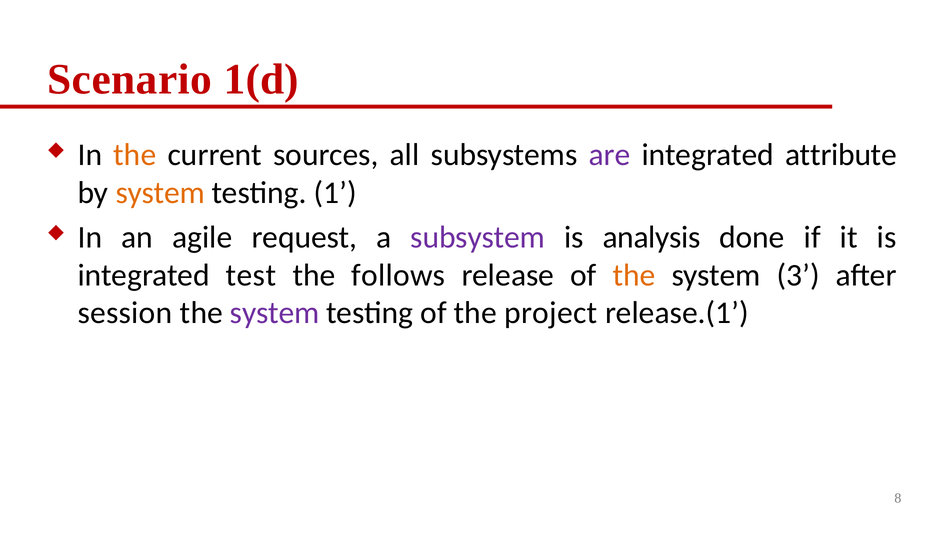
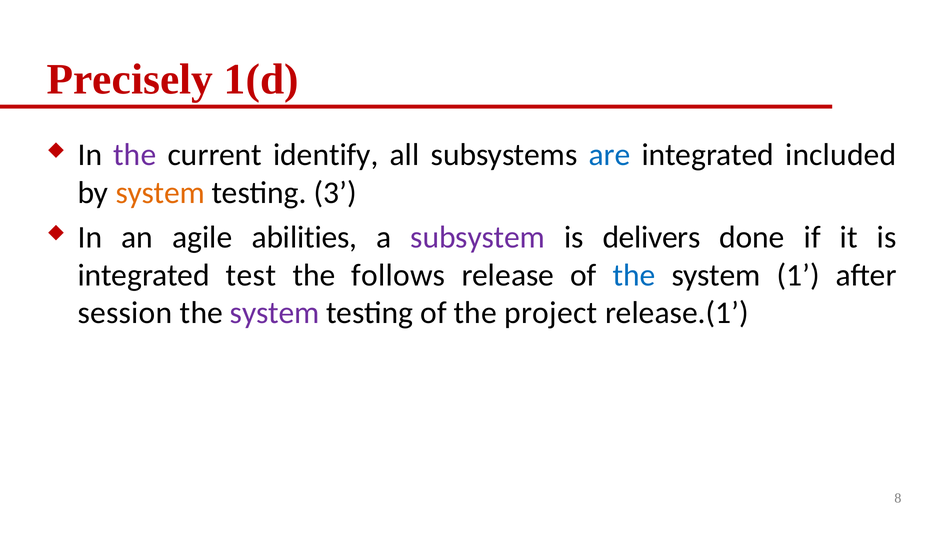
Scenario: Scenario -> Precisely (130, 79)
the colour: orange -> purple (135, 155)
sources: sources -> identify (326, 155)
are colour: purple -> blue (610, 155)
attribute: attribute -> included (841, 155)
1: 1 -> 3 (335, 193)
request: request -> abilities (304, 237)
analysis: analysis -> delivers (652, 237)
the colour: orange -> blue (634, 275)
3: 3 -> 1 (798, 275)
